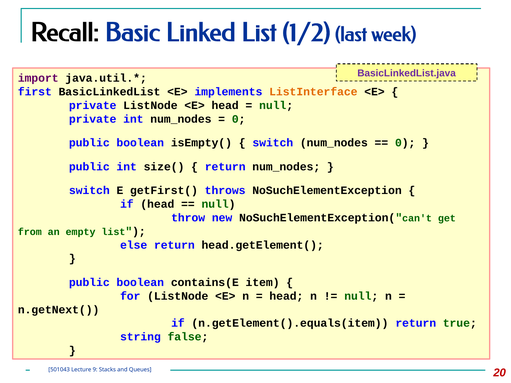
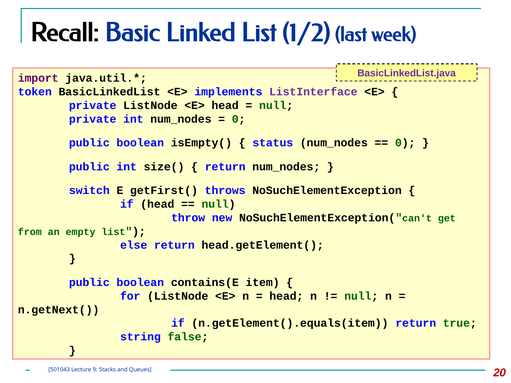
first: first -> token (35, 92)
ListInterface colour: orange -> purple (313, 92)
switch: switch -> status (273, 143)
